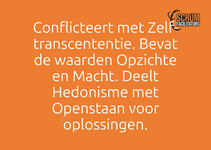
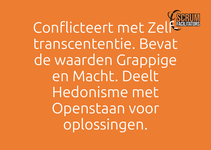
Opzichte: Opzichte -> Grappige (147, 60)
